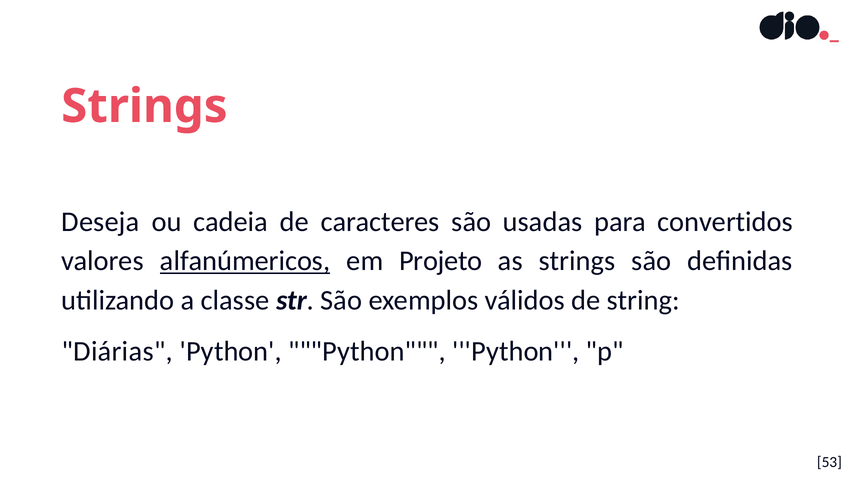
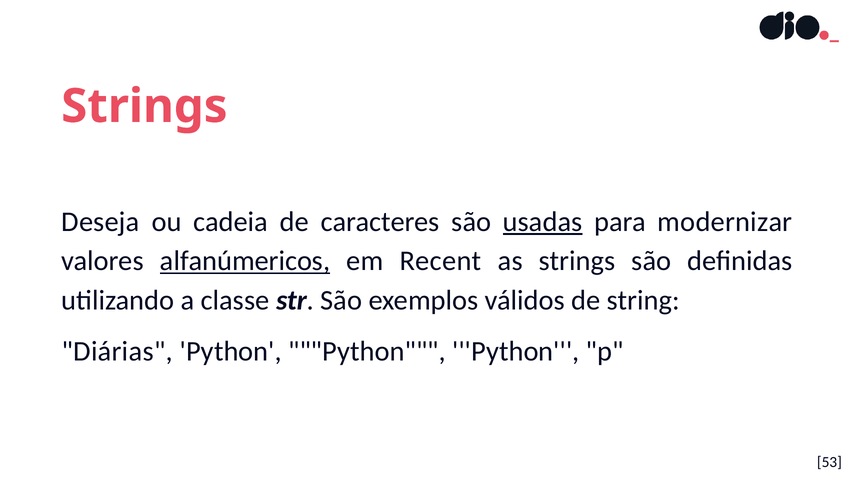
usadas underline: none -> present (543, 222)
convertidos: convertidos -> modernizar (725, 222)
Projeto: Projeto -> Recent (440, 261)
